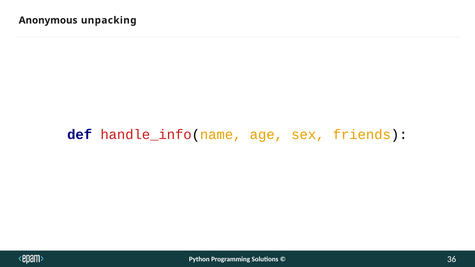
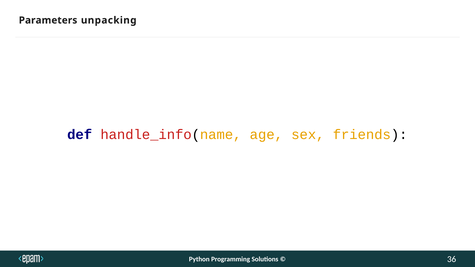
Anonymous: Anonymous -> Parameters (48, 20)
